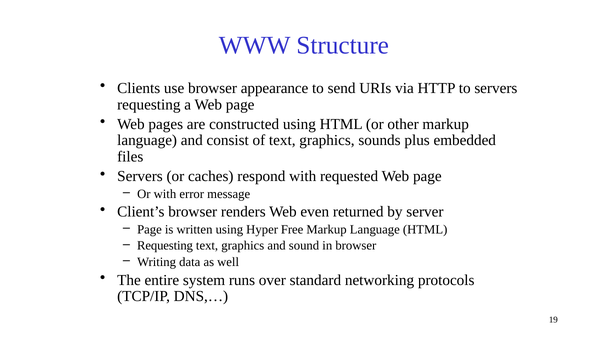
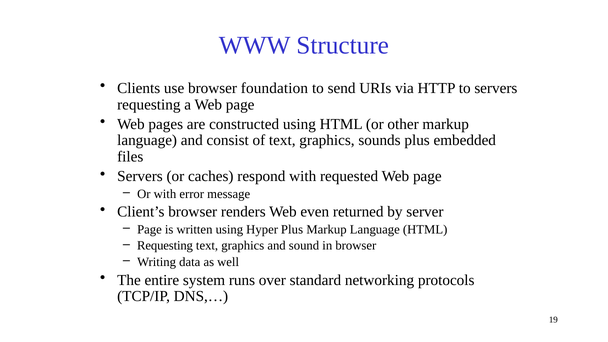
appearance: appearance -> foundation (274, 88)
Hyper Free: Free -> Plus (292, 230)
